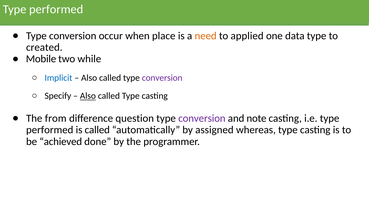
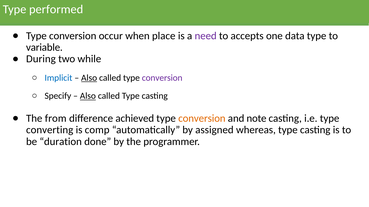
need colour: orange -> purple (206, 36)
applied: applied -> accepts (247, 36)
created: created -> variable (44, 47)
Mobile: Mobile -> During (41, 59)
Also underline: none -> present (89, 78)
question: question -> achieved (135, 119)
conversion colour: purple -> orange (202, 119)
performed: performed -> converting (50, 130)
is called: called -> comp (97, 130)
achieved: achieved -> duration (61, 142)
